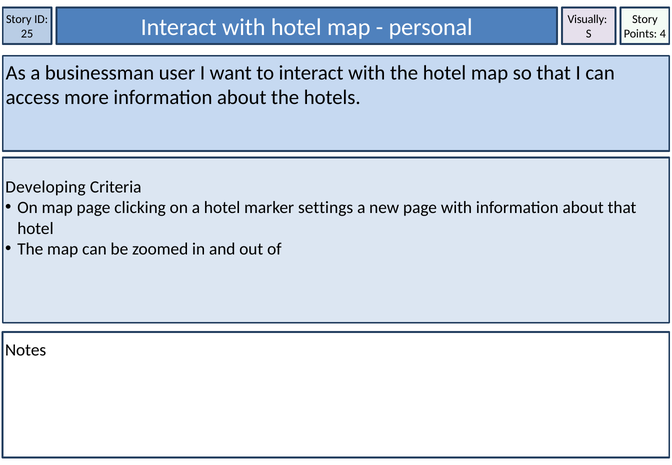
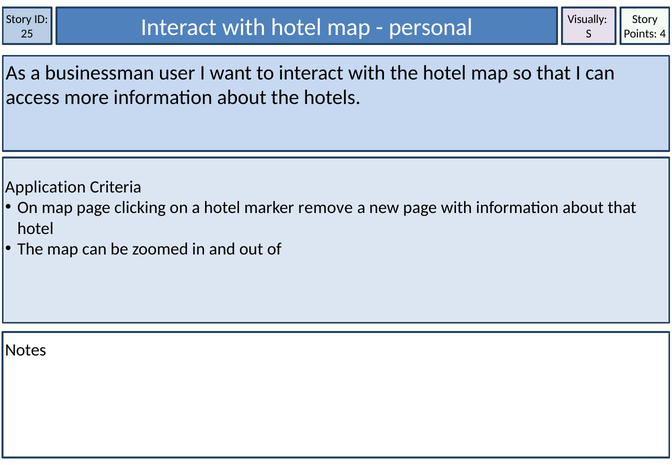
Developing: Developing -> Application (45, 187)
settings: settings -> remove (326, 208)
